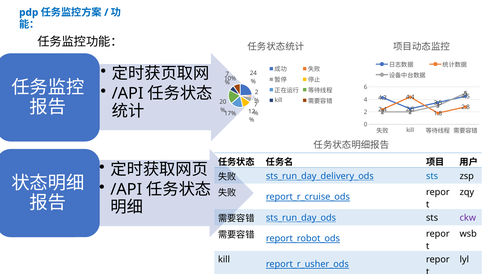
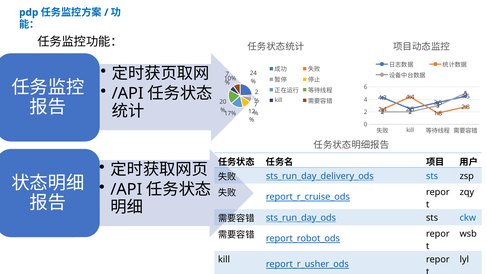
ckw colour: purple -> blue (468, 218)
